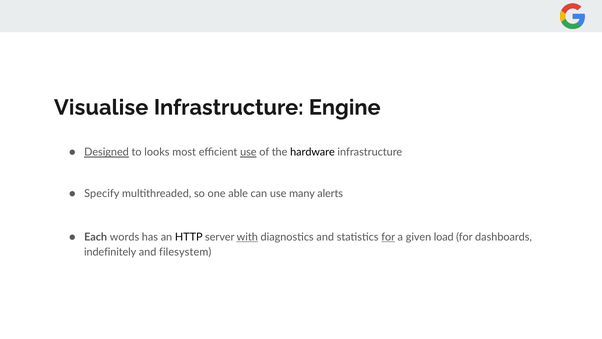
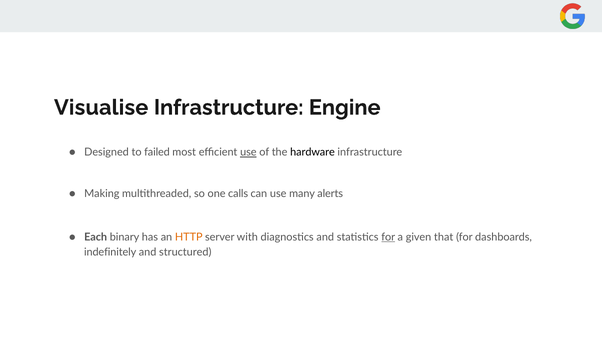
Designed underline: present -> none (106, 152)
looks: looks -> failed (157, 152)
Specify: Specify -> Making (102, 194)
able: able -> calls (238, 194)
words: words -> binary (125, 237)
HTTP colour: black -> orange (189, 237)
with underline: present -> none (247, 237)
load: load -> that (444, 237)
filesystem: filesystem -> structured (185, 252)
